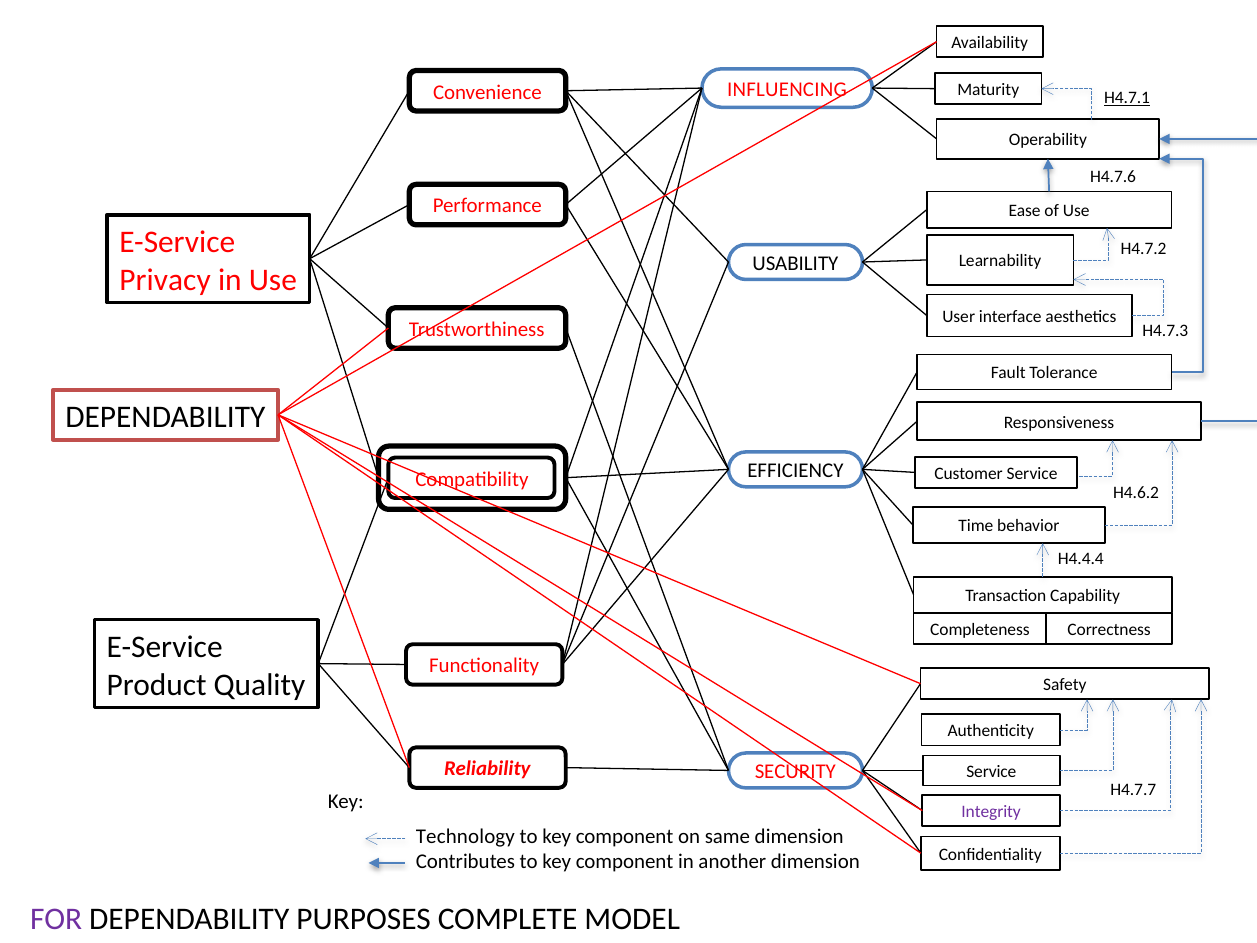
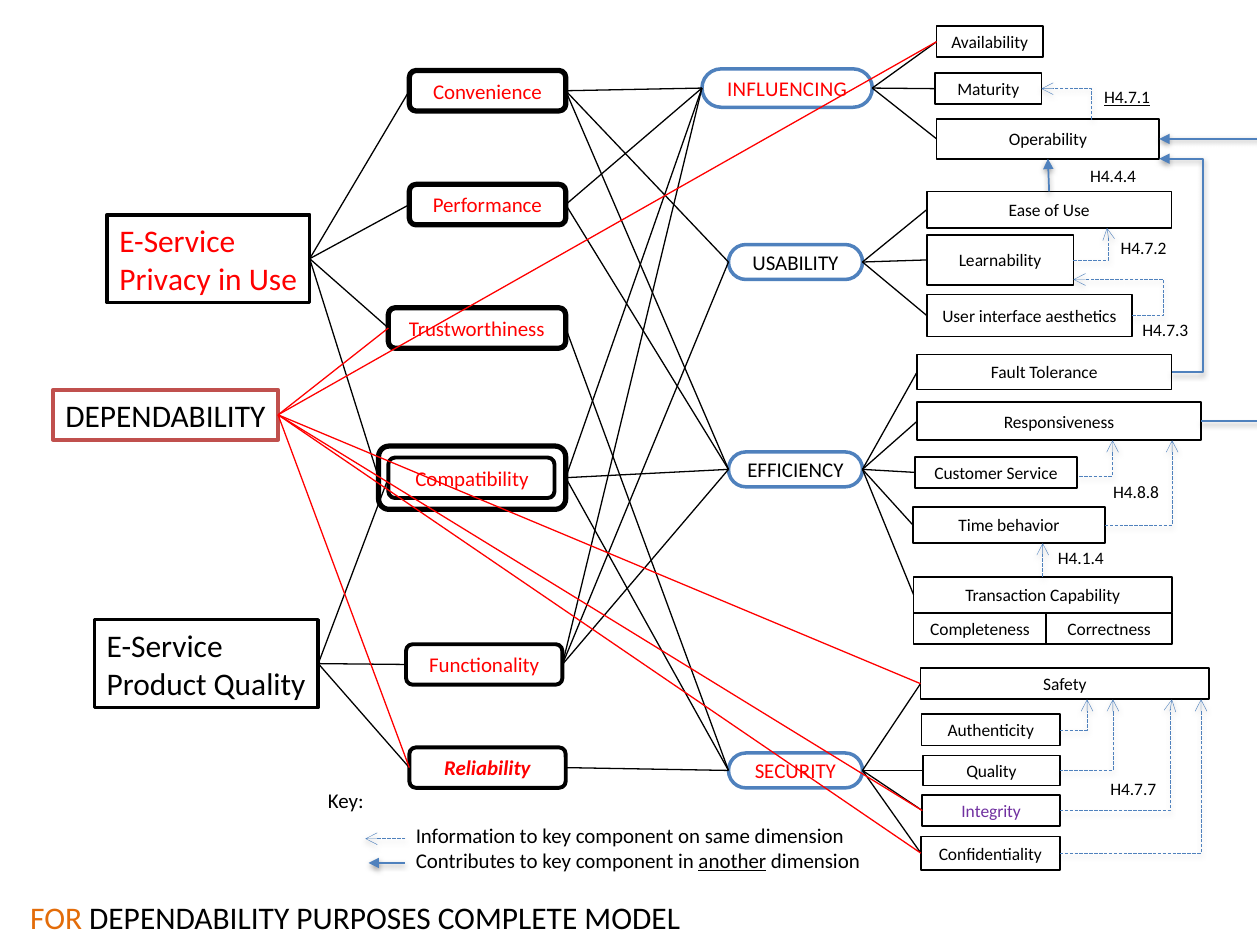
H4.7.6: H4.7.6 -> H4.4.4 (1113, 177)
H4.6.2: H4.6.2 -> H4.8.8 (1136, 493)
H4.4.4: H4.4.4 -> H4.1.4 (1081, 559)
Service: Service -> Quality (991, 771)
Technology: Technology -> Information (466, 836)
another underline: none -> present (732, 862)
FOR colour: purple -> orange (56, 919)
